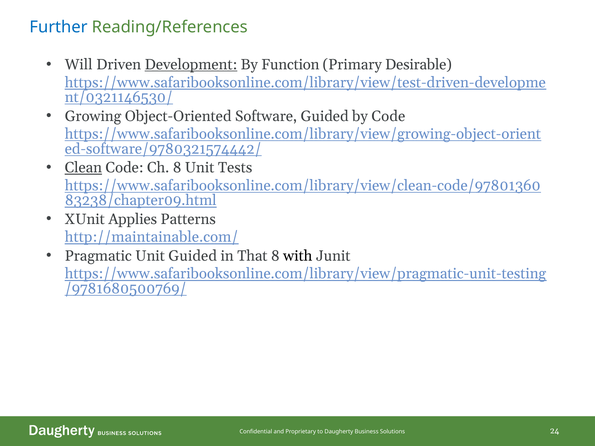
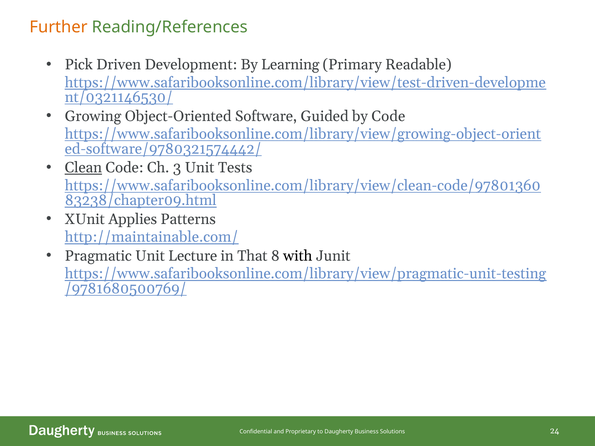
Further colour: blue -> orange (59, 27)
Will: Will -> Pick (79, 65)
Development underline: present -> none (191, 65)
Function: Function -> Learning (290, 65)
Desirable: Desirable -> Readable (418, 65)
Ch 8: 8 -> 3 (177, 168)
Unit Guided: Guided -> Lecture (193, 256)
